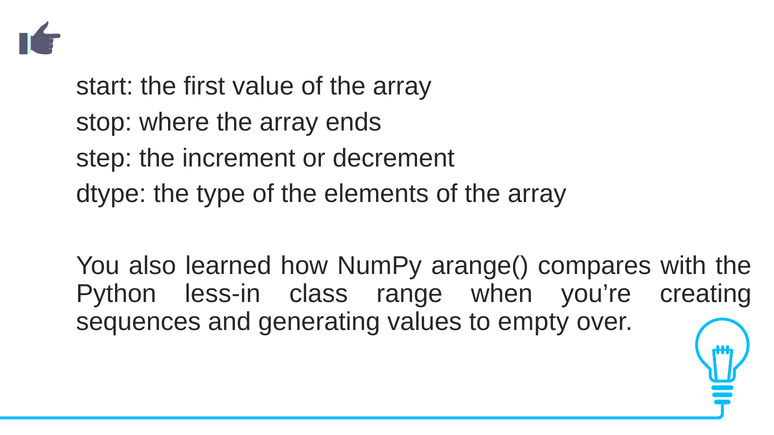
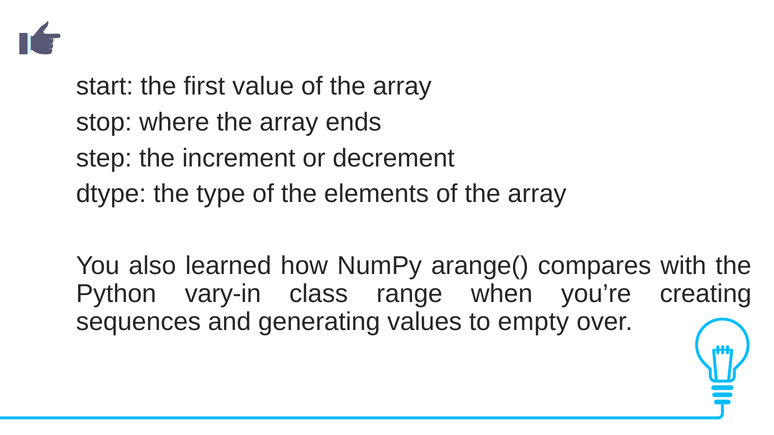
less-in: less-in -> vary-in (223, 294)
